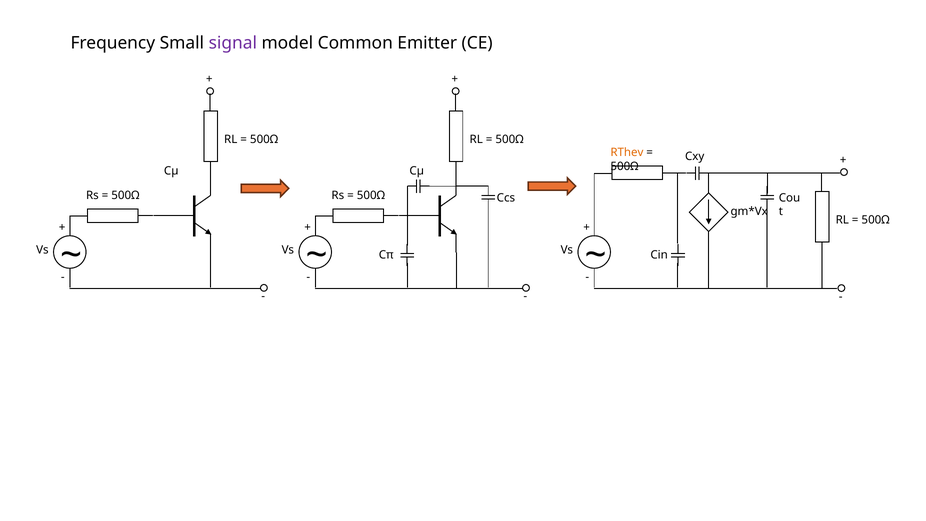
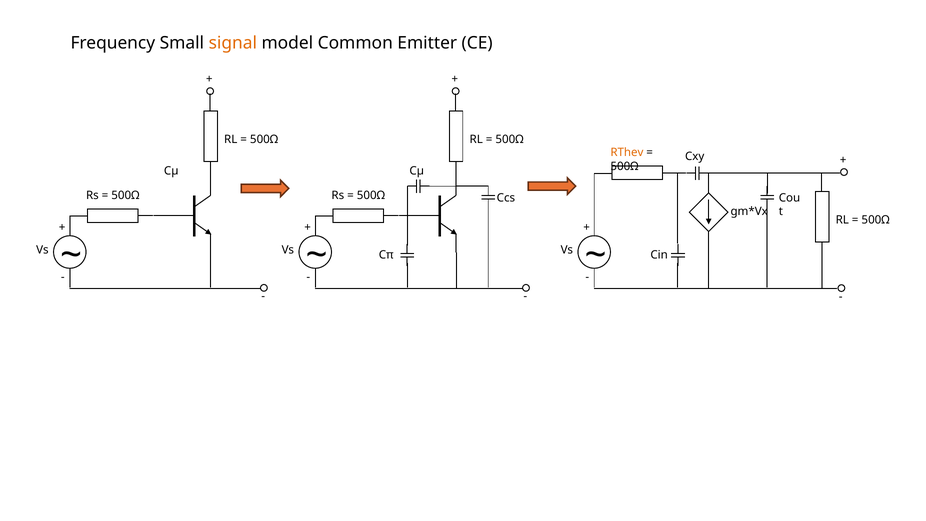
signal colour: purple -> orange (233, 43)
